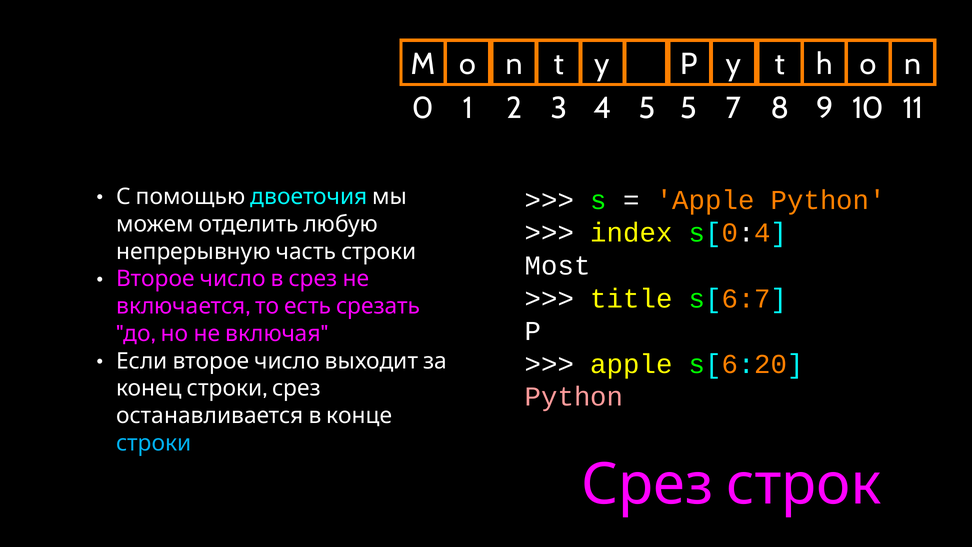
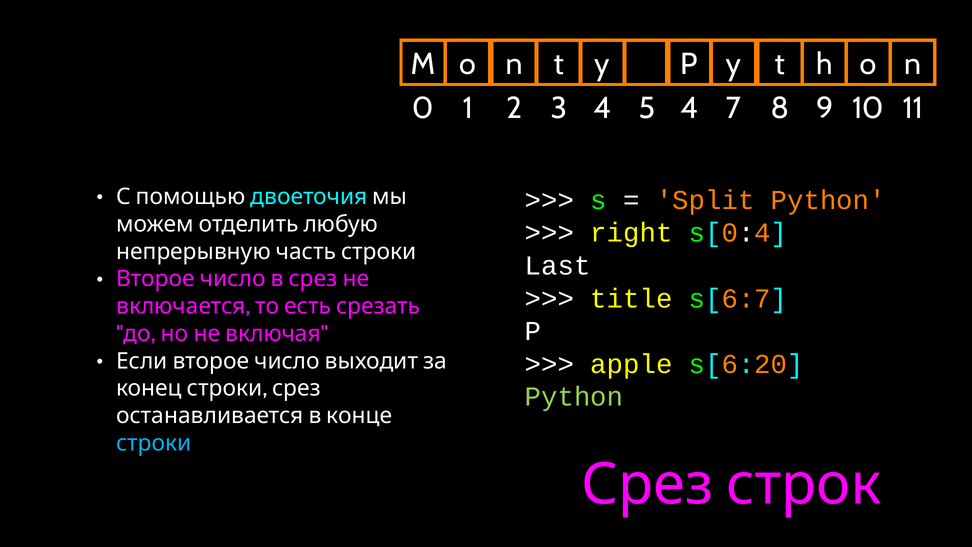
5 5: 5 -> 4 (689, 108)
Apple: Apple -> Split (705, 200)
index: index -> right (631, 233)
Most: Most -> Last (558, 266)
Python colour: pink -> light green (574, 397)
